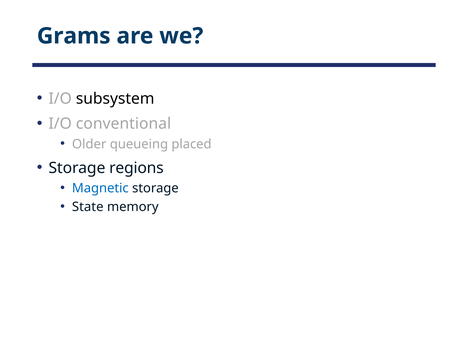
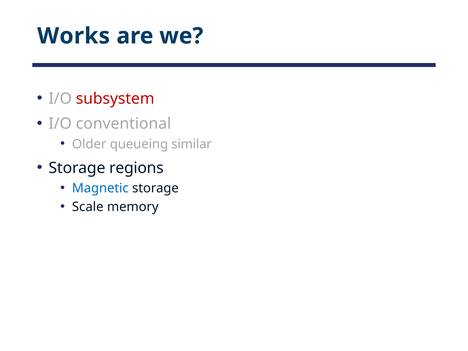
Grams: Grams -> Works (74, 36)
subsystem colour: black -> red (115, 99)
placed: placed -> similar (192, 144)
State: State -> Scale (88, 207)
